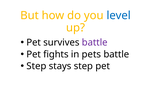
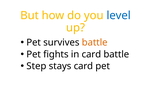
battle colour: purple -> orange (95, 42)
in pets: pets -> card (91, 54)
stays step: step -> card (83, 66)
